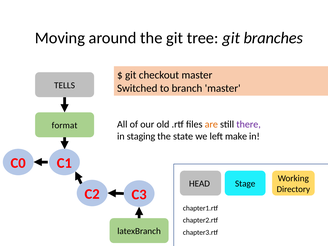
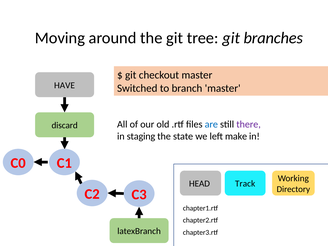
TELLS: TELLS -> HAVE (65, 85)
are colour: orange -> blue (211, 124)
format: format -> discard (65, 125)
Stage: Stage -> Track (245, 184)
